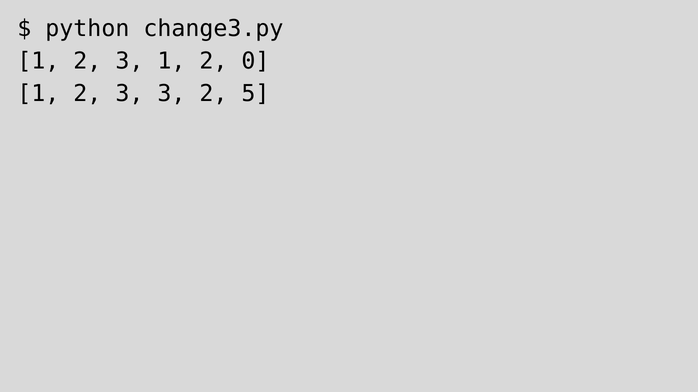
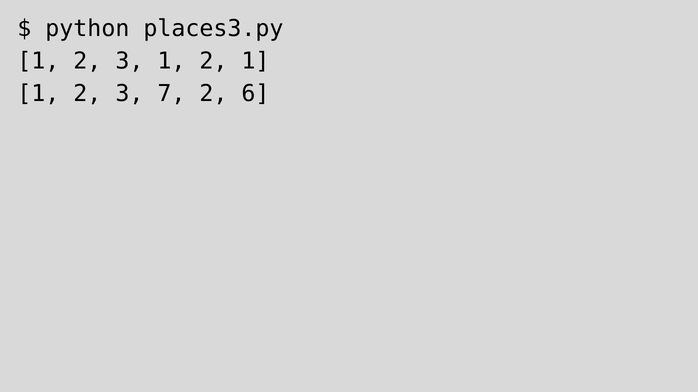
change3.py: change3.py -> places3.py (213, 29)
2 0: 0 -> 1 (255, 61)
3 3: 3 -> 7 (171, 94)
5: 5 -> 6 (255, 94)
